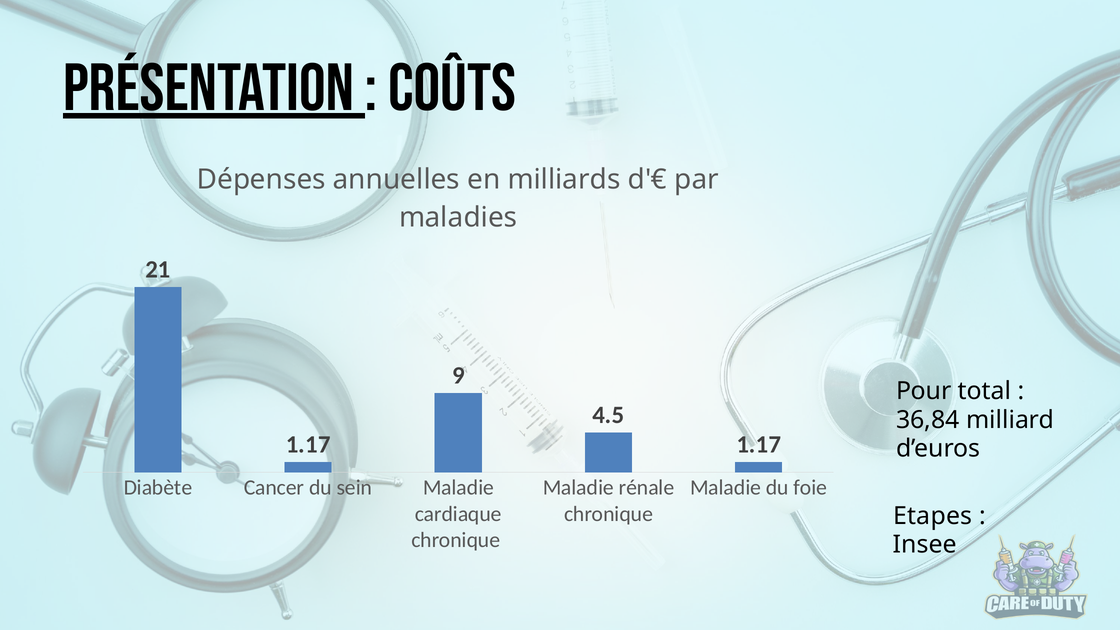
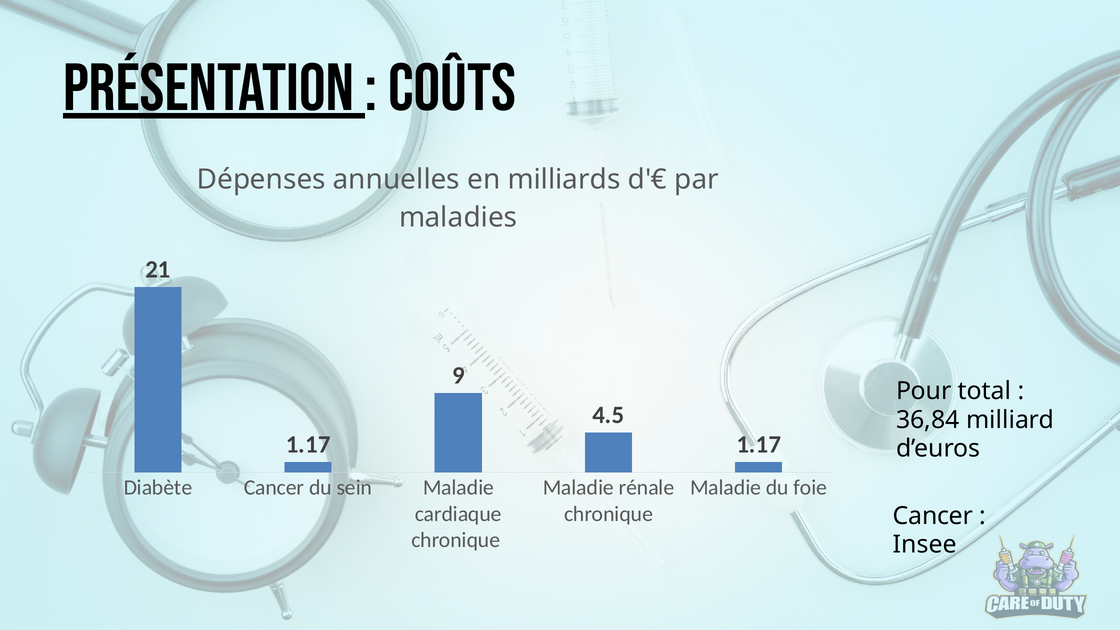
Etapes: Etapes -> Cancer (933, 516)
